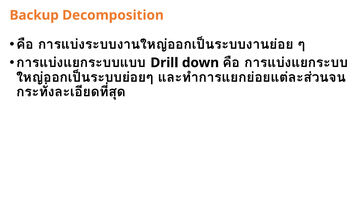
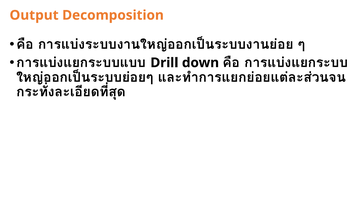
Backup: Backup -> Output (34, 15)
